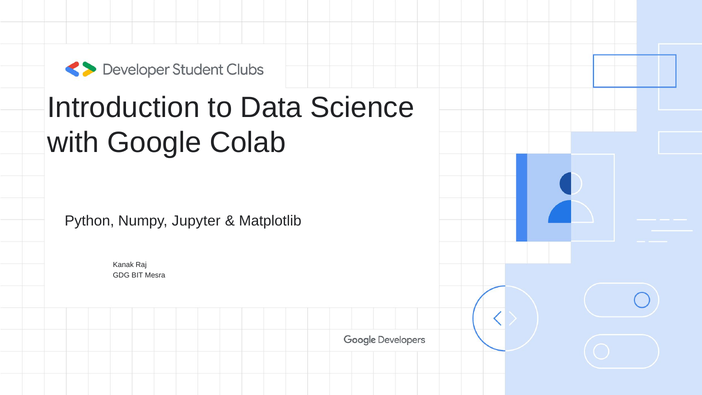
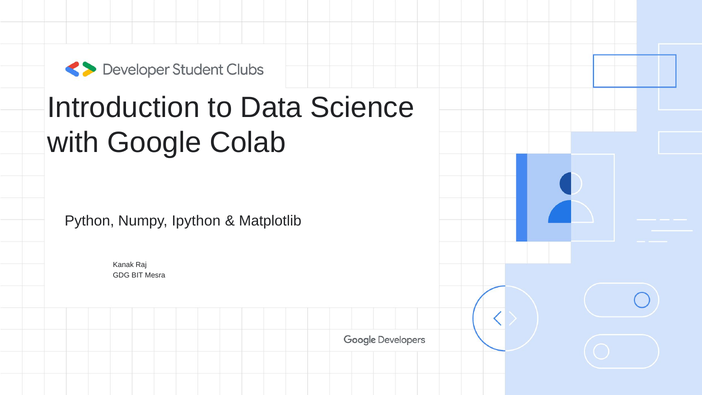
Jupyter: Jupyter -> Ipython (196, 221)
